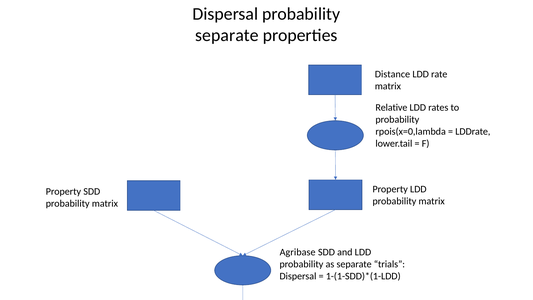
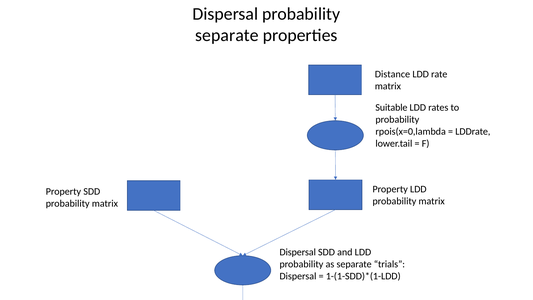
Relative: Relative -> Suitable (391, 108)
Agribase: Agribase -> Dispersal (298, 252)
